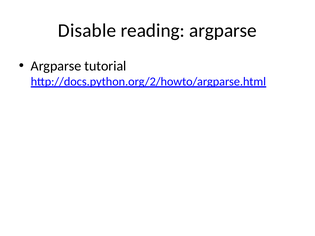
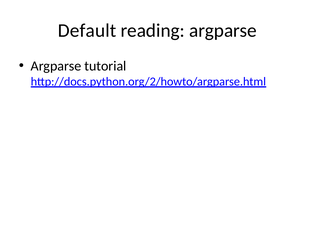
Disable: Disable -> Default (87, 30)
